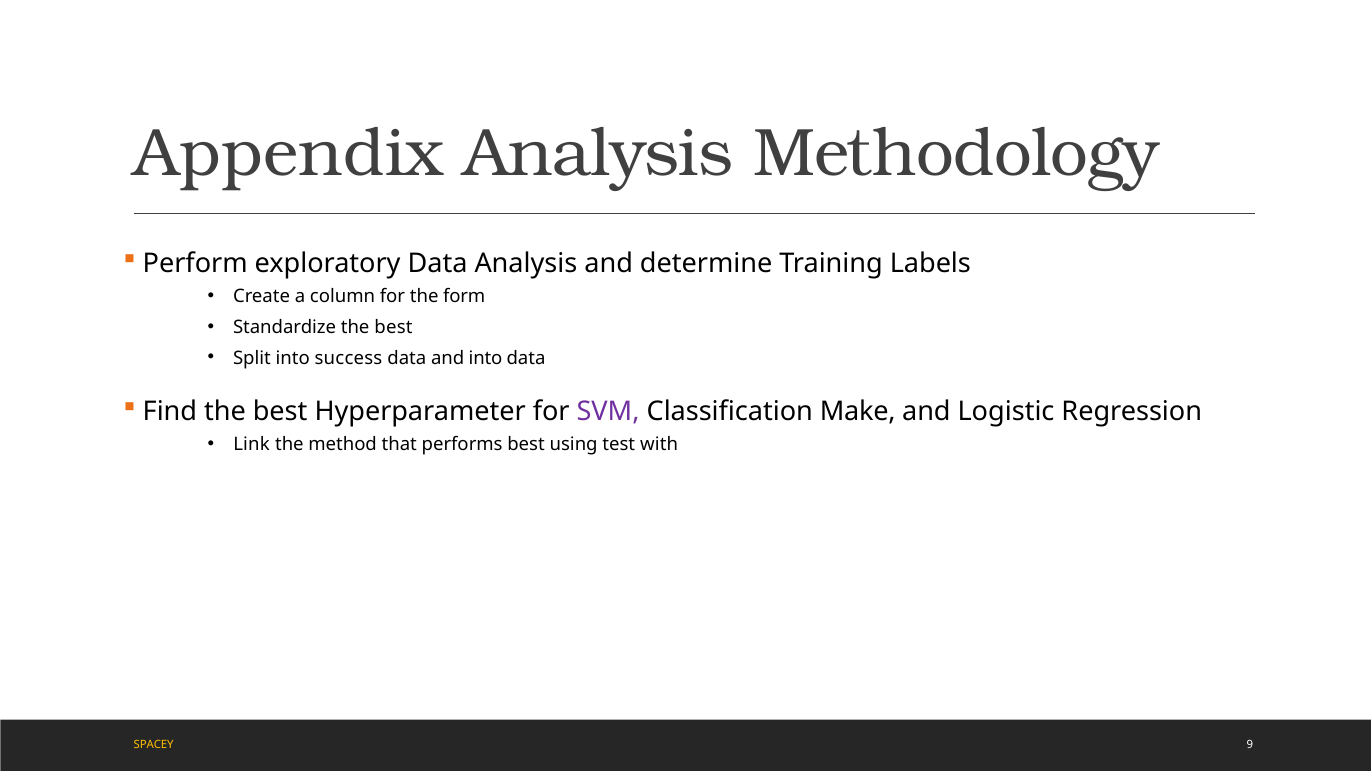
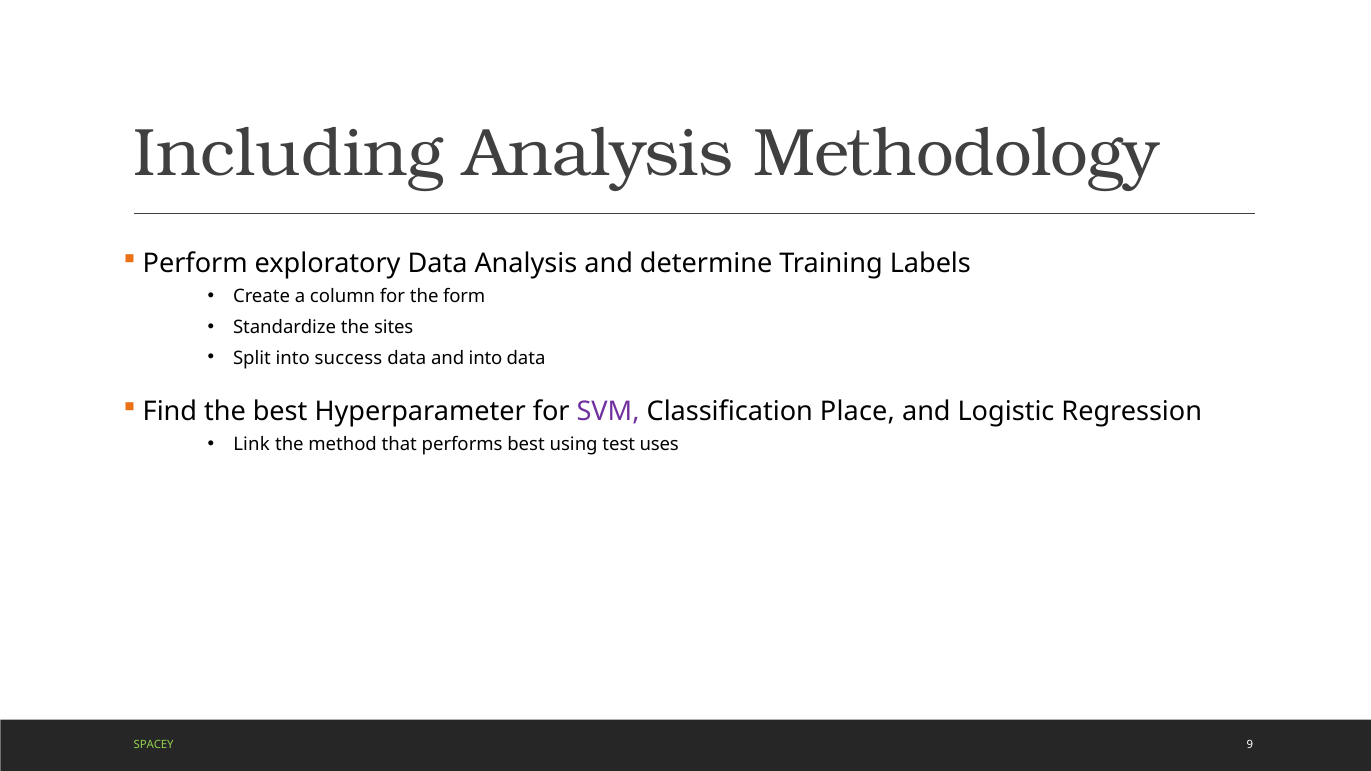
Appendix: Appendix -> Including (289, 154)
Standardize the best: best -> sites (394, 327)
Make: Make -> Place (857, 412)
with: with -> uses (659, 445)
SPACEY colour: yellow -> light green (154, 745)
